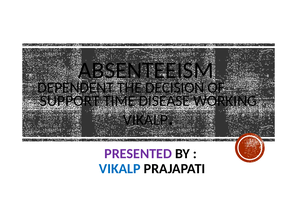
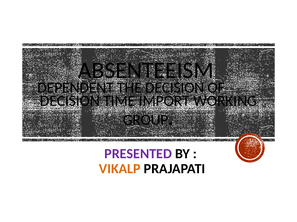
SUPPORT: SUPPORT -> DECISION (70, 101)
DISEASE: DISEASE -> IMPORT (164, 101)
VIKALP: VIKALP -> GROUP (146, 120)
VIKALP colour: blue -> orange (120, 169)
